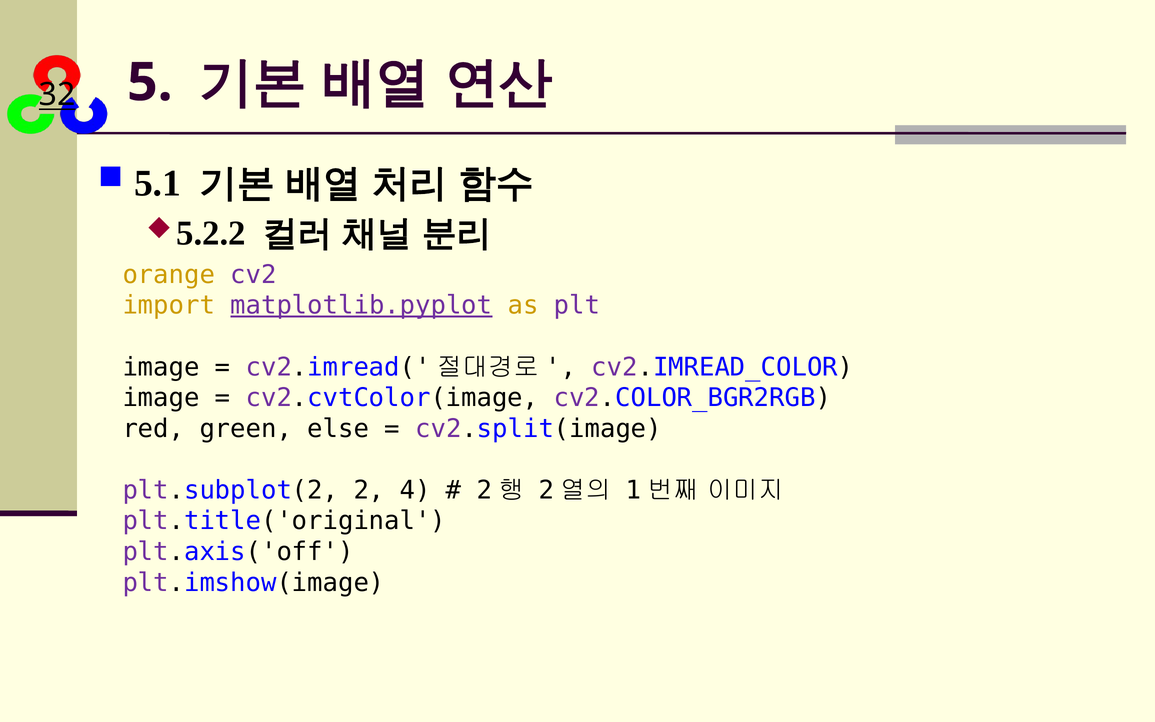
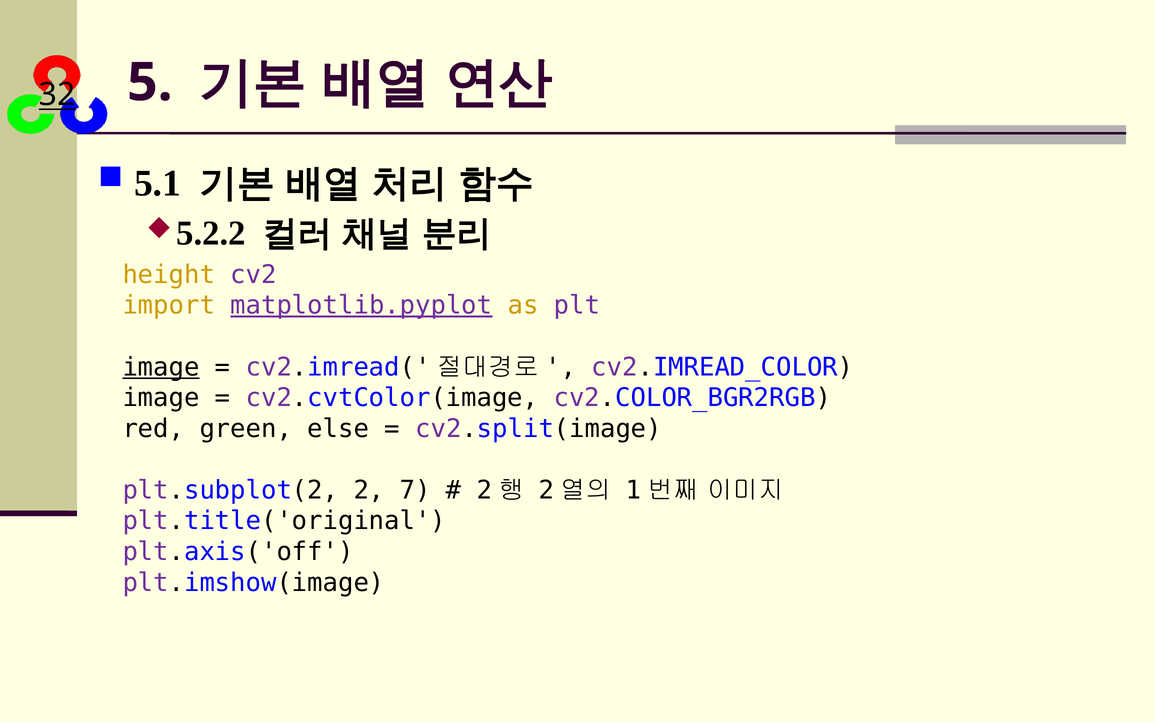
orange: orange -> height (169, 275)
image underline: none -> present (161, 367)
4: 4 -> 7 (415, 490)
